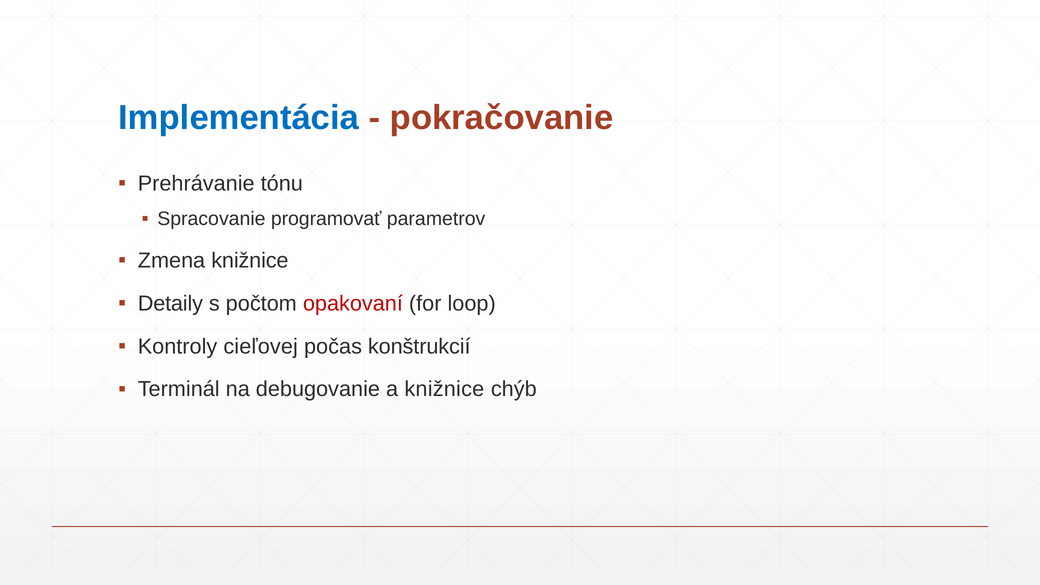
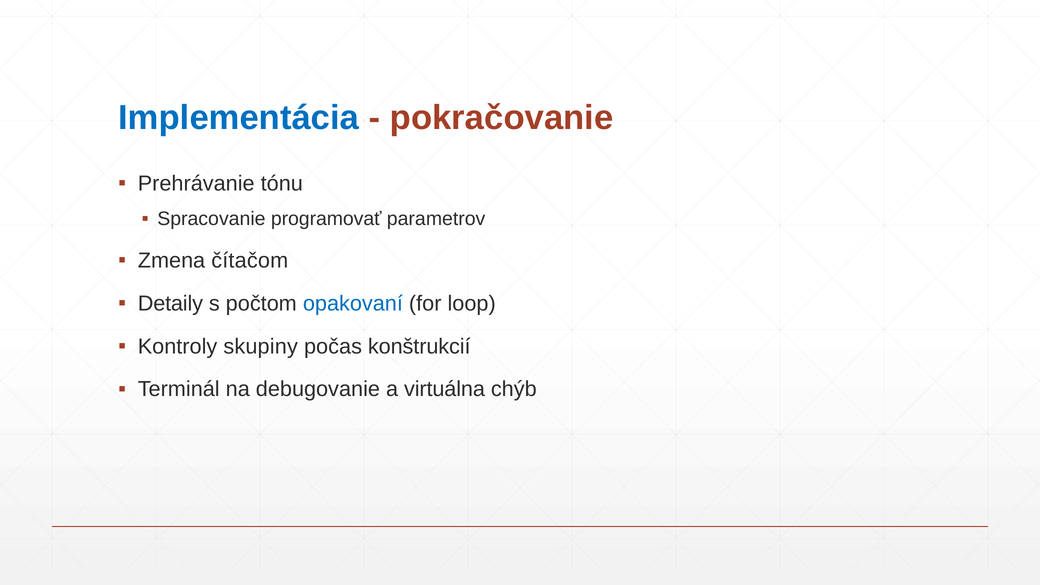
Zmena knižnice: knižnice -> čítačom (250, 261)
opakovaní colour: red -> blue (353, 304)
cieľovej: cieľovej -> skupiny (261, 346)
a knižnice: knižnice -> virtuálna (445, 389)
